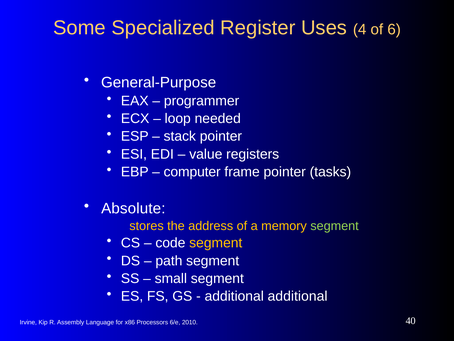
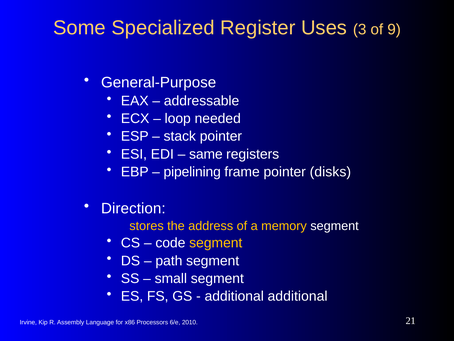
4: 4 -> 3 (360, 30)
6: 6 -> 9 (394, 30)
programmer: programmer -> addressable (202, 101)
value: value -> same (206, 154)
computer: computer -> pipelining (192, 172)
tasks: tasks -> disks (330, 172)
Absolute: Absolute -> Direction (133, 208)
segment colour: light green -> white (335, 226)
40: 40 -> 21 (411, 320)
